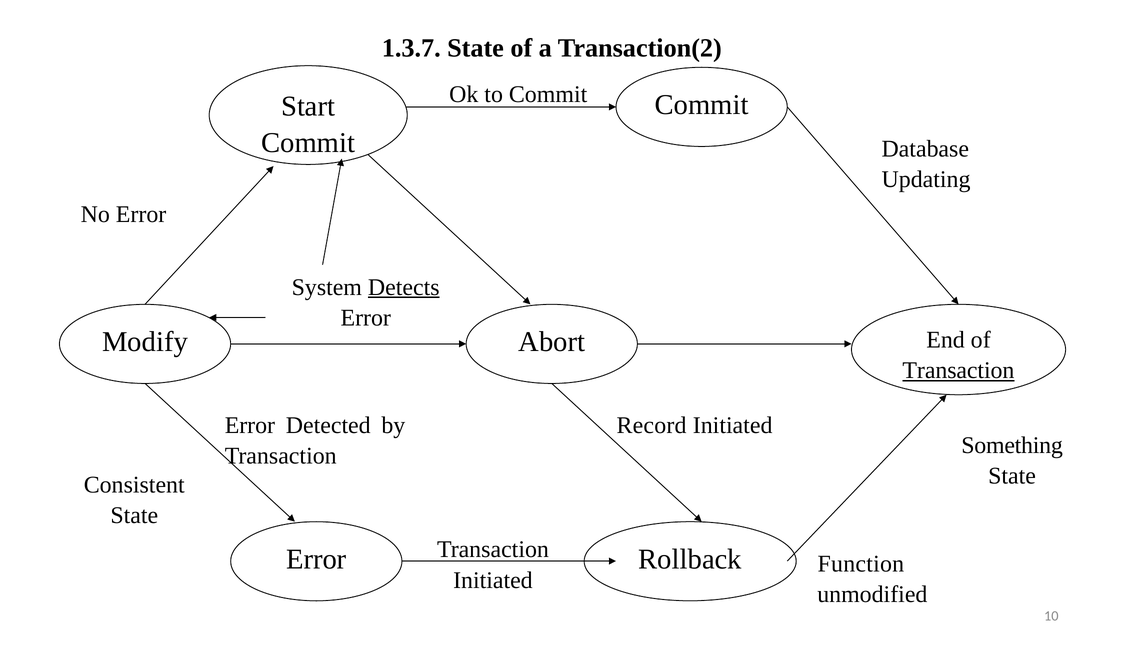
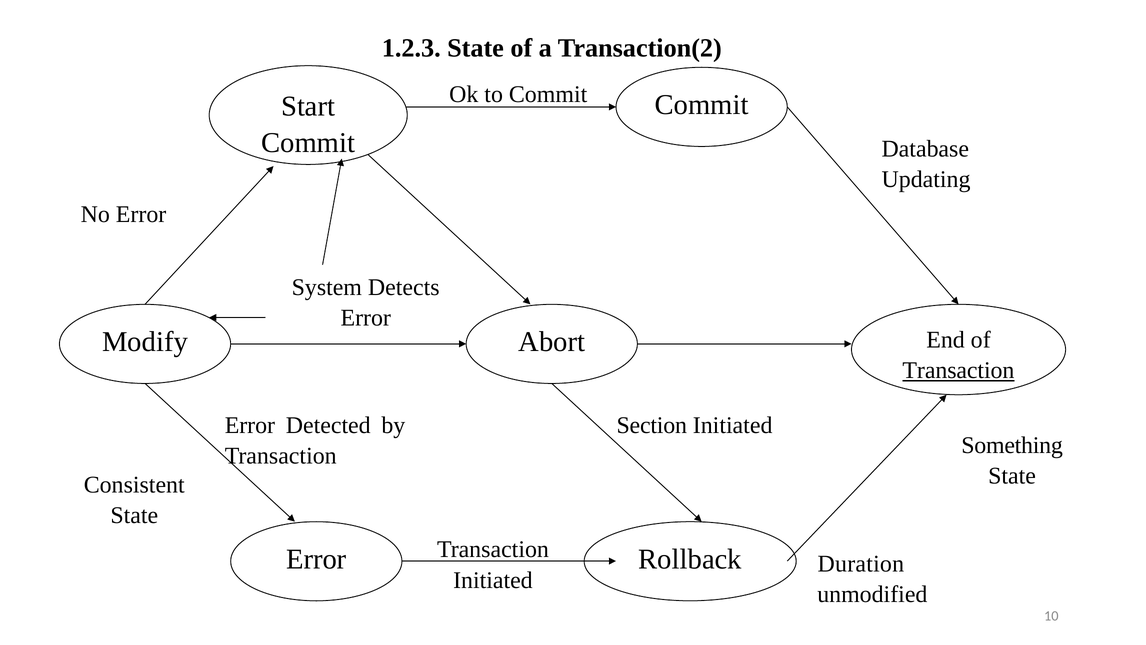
1.3.7: 1.3.7 -> 1.2.3 (411, 48)
Detects underline: present -> none (404, 287)
Record: Record -> Section (652, 425)
Function: Function -> Duration (861, 563)
